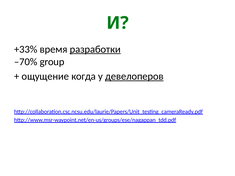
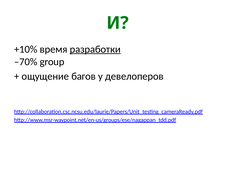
+33%: +33% -> +10% (26, 49)
когда: когда -> багов (84, 76)
девелоперов underline: present -> none (134, 76)
